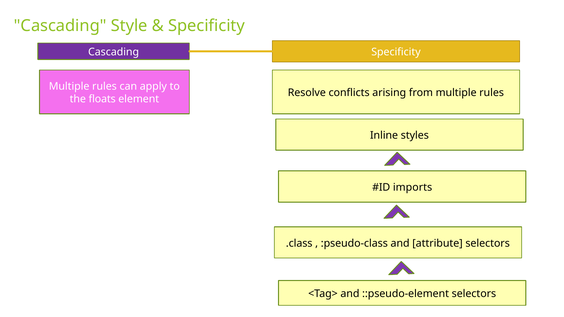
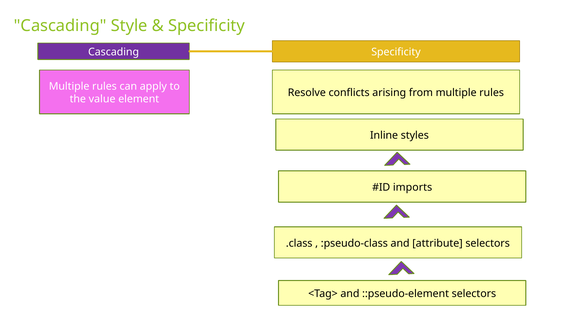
floats: floats -> value (102, 99)
